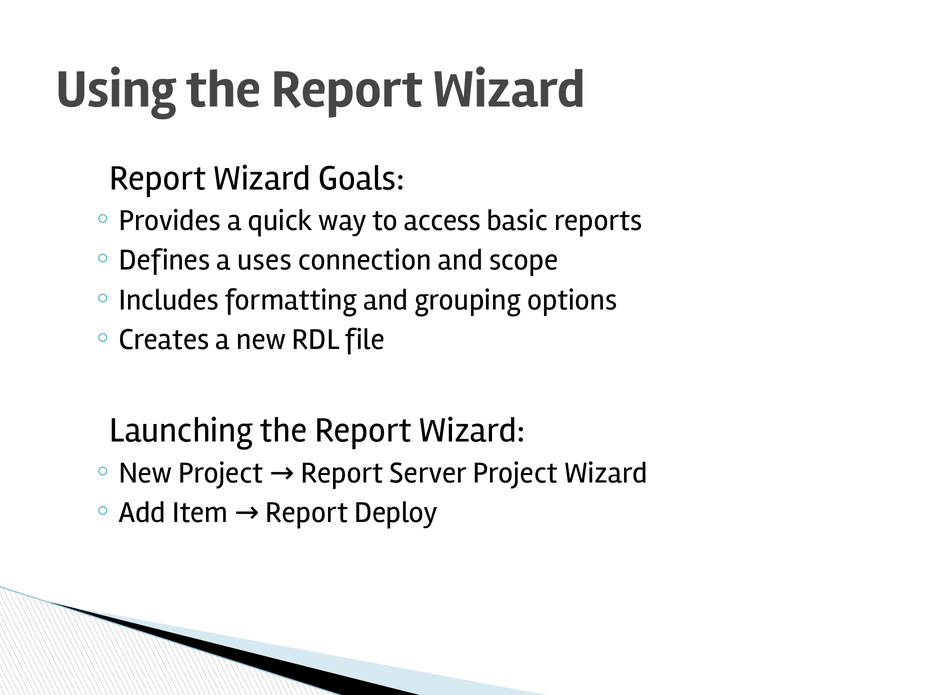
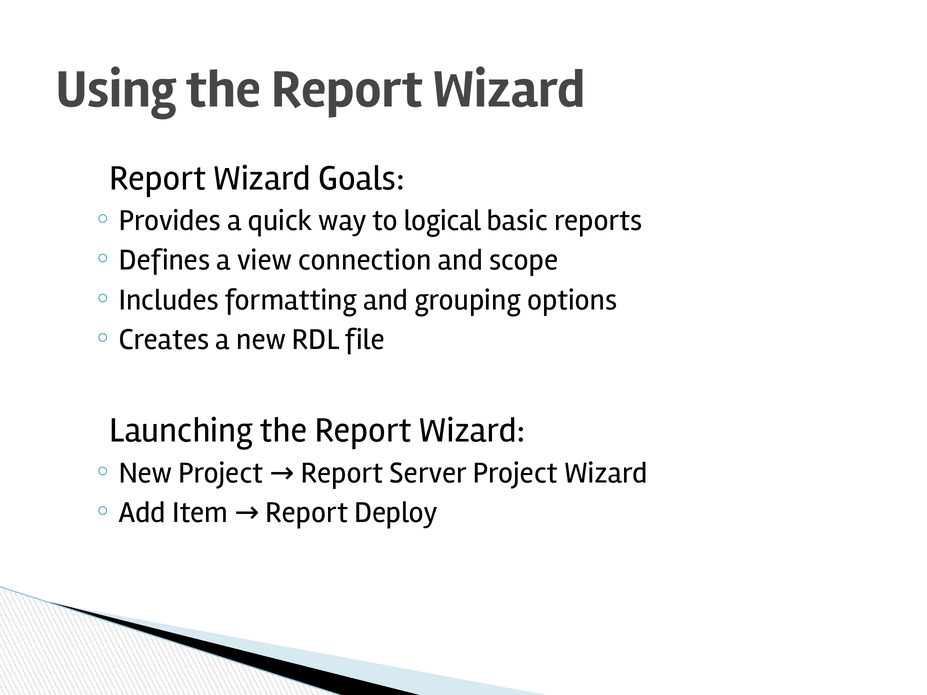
access: access -> logical (442, 221)
uses: uses -> view (265, 260)
